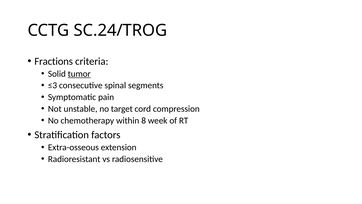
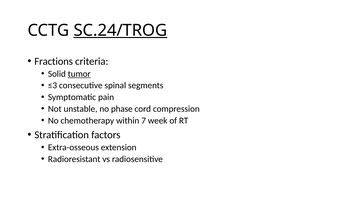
SC.24/TROG underline: none -> present (120, 30)
target: target -> phase (122, 109)
8: 8 -> 7 (144, 120)
